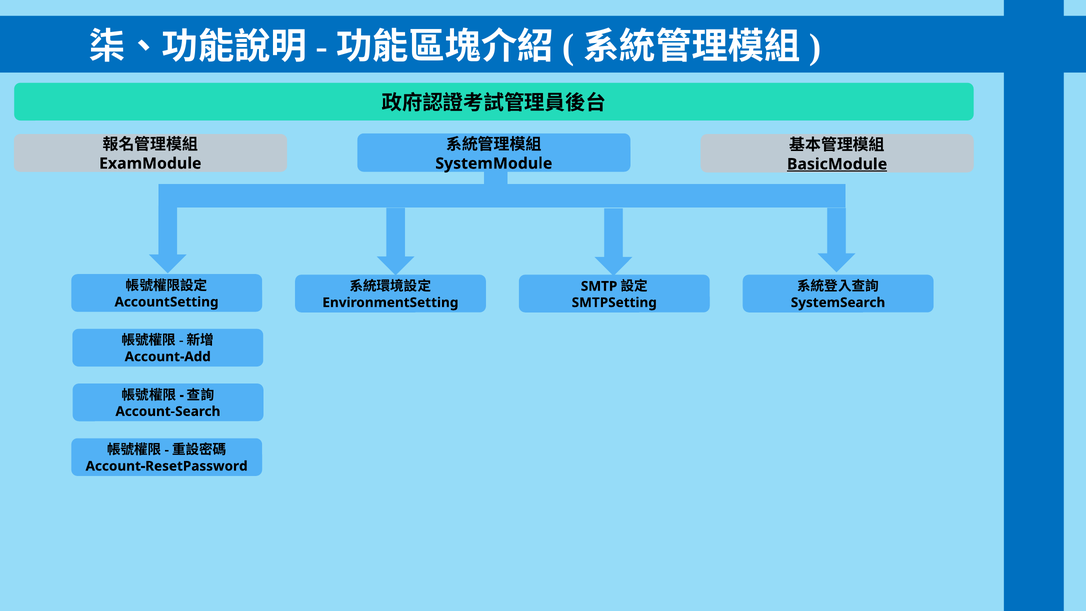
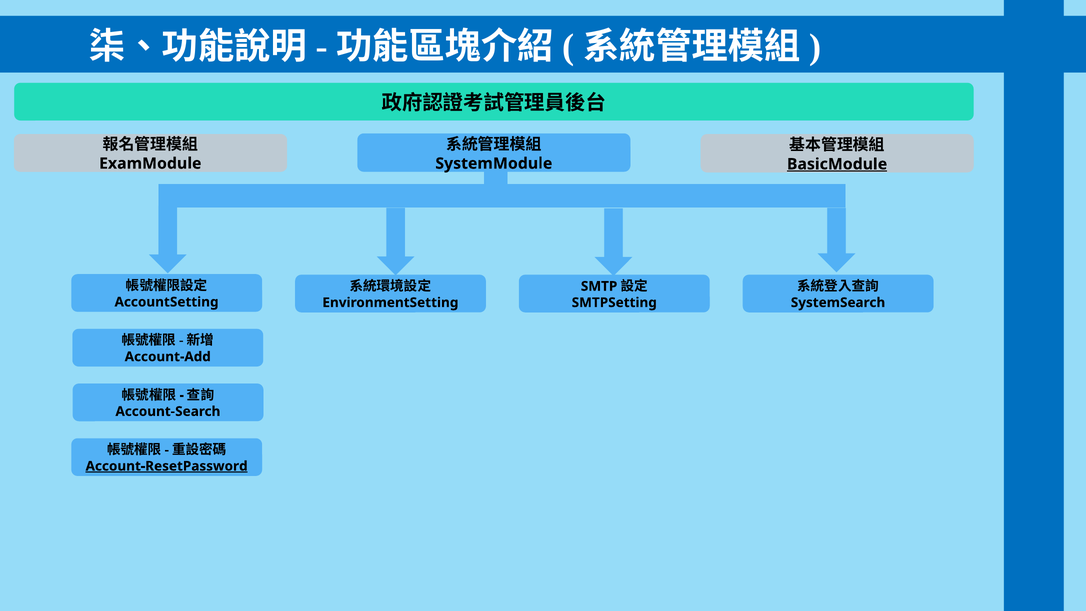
Account-ResetPassword underline: none -> present (167, 466)
